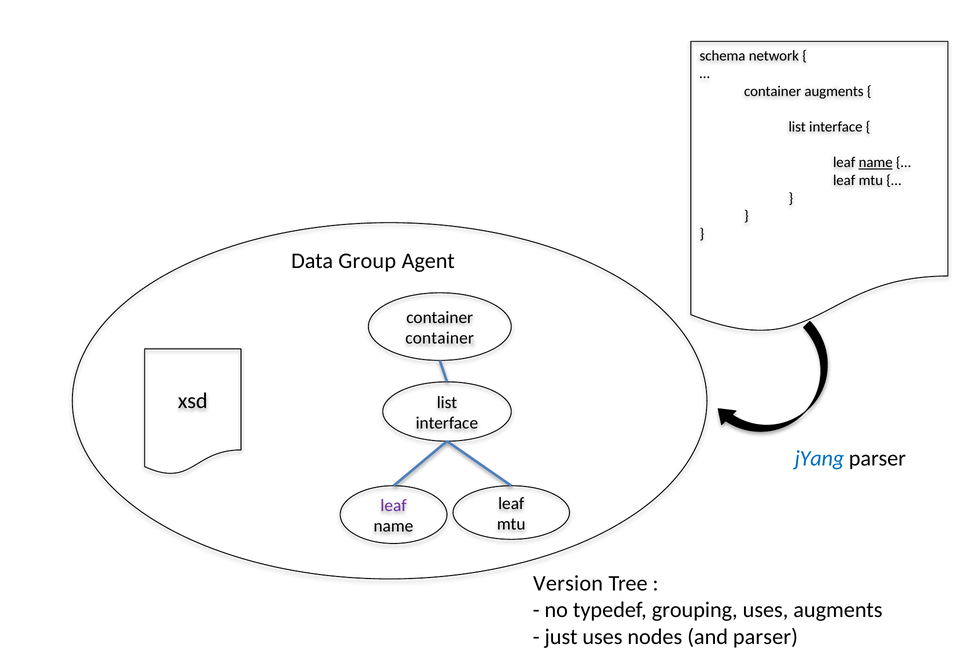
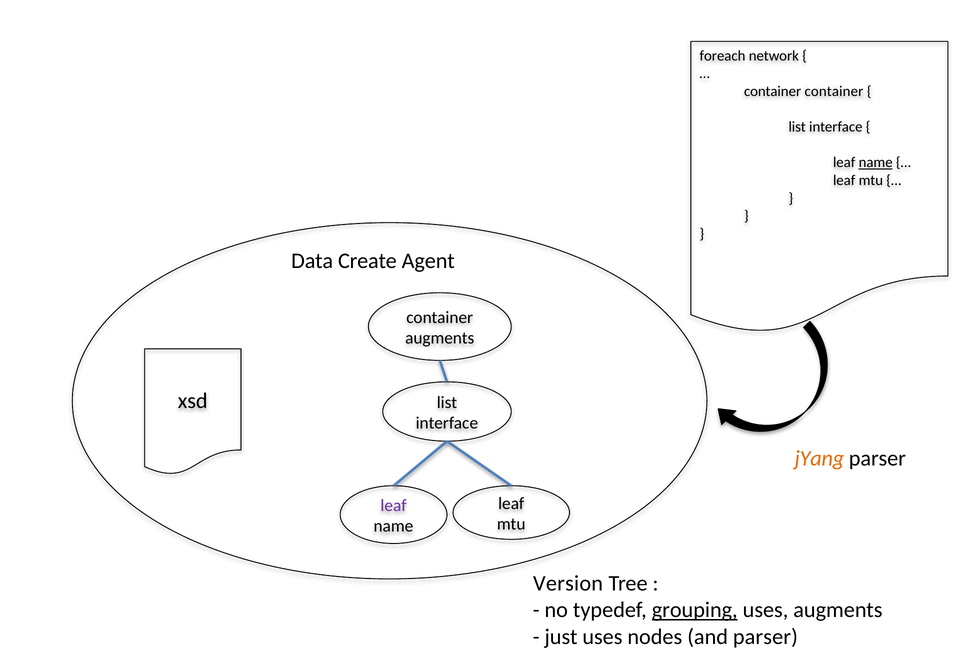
schema: schema -> foreach (723, 56)
container augments: augments -> container (834, 91)
Group: Group -> Create (367, 261)
container: container -> augments (440, 338)
jYang colour: blue -> orange (819, 458)
grouping underline: none -> present (695, 610)
